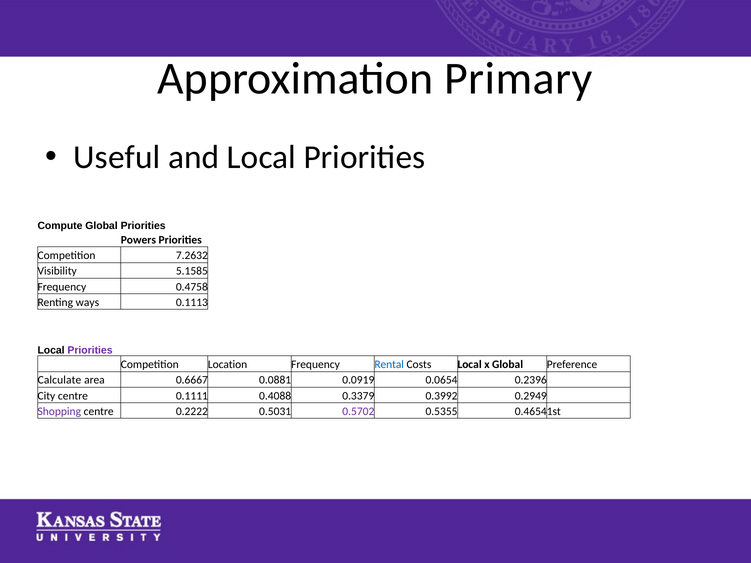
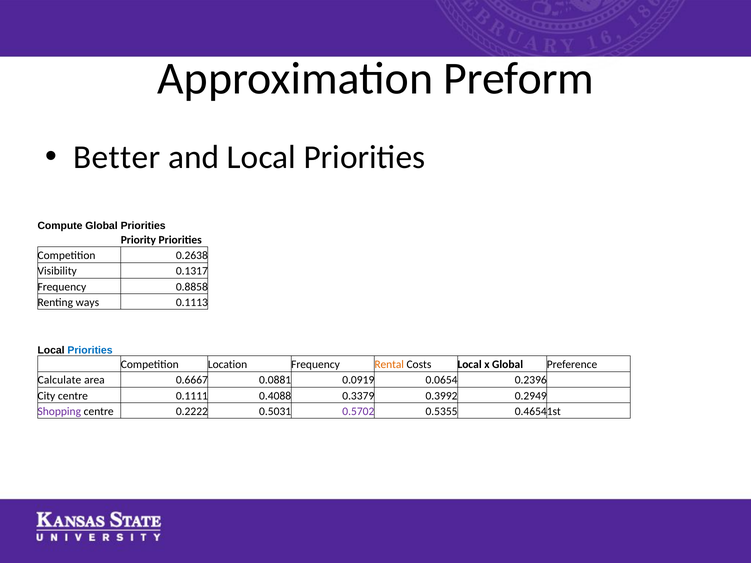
Primary: Primary -> Preform (519, 79)
Useful: Useful -> Better (117, 158)
Powers: Powers -> Priority (138, 240)
7.2632: 7.2632 -> 0.2638 (192, 256)
5.1585: 5.1585 -> 0.1317 (192, 271)
0.4758: 0.4758 -> 0.8858 (192, 287)
Priorities colour: purple -> blue (90, 350)
Rental colour: blue -> orange (389, 365)
